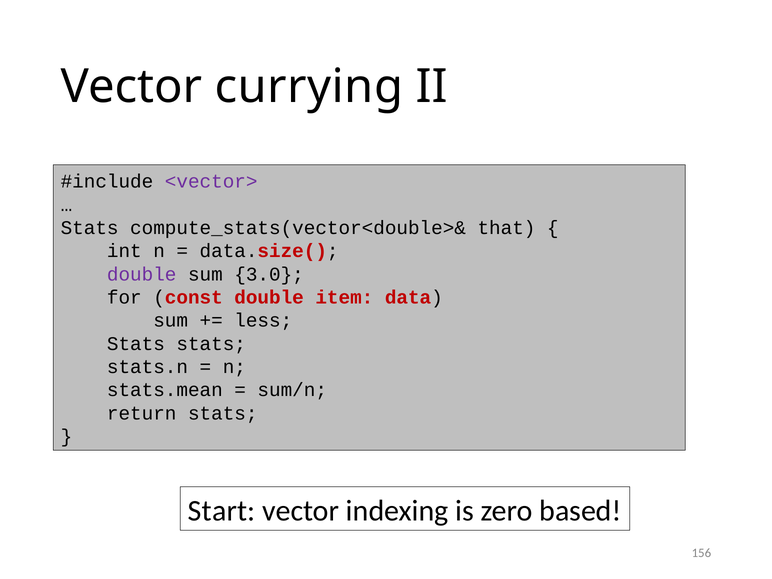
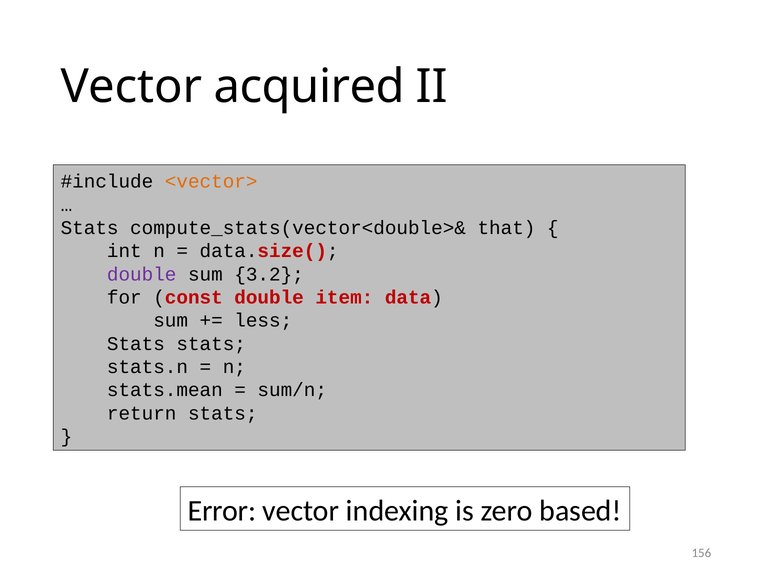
currying: currying -> acquired (309, 86)
<vector> colour: purple -> orange (211, 182)
3.0: 3.0 -> 3.2 (269, 274)
Start: Start -> Error (222, 511)
